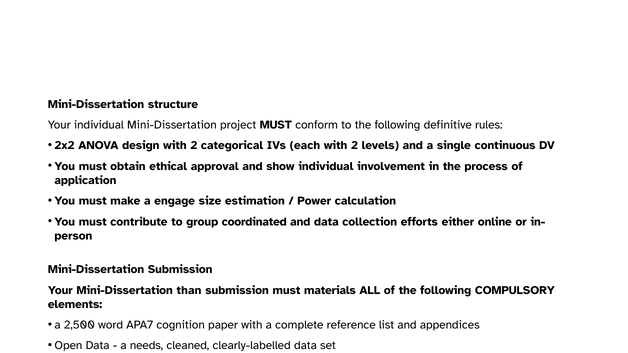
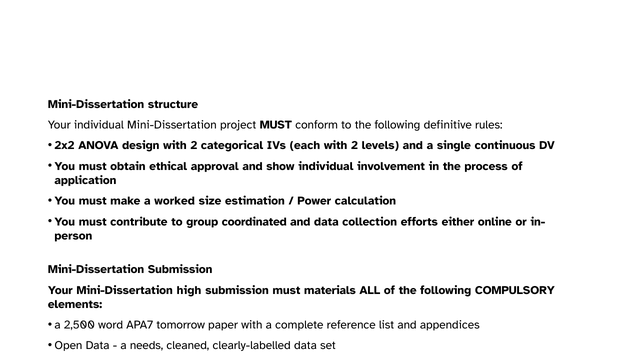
engage: engage -> worked (175, 201)
Mini-Dissertation than: than -> high (189, 290)
APA7 cognition: cognition -> tomorrow (181, 325)
